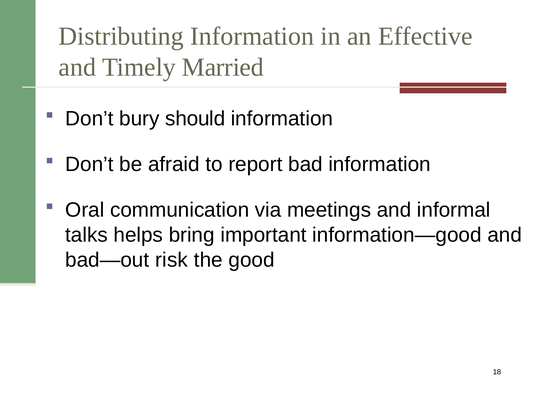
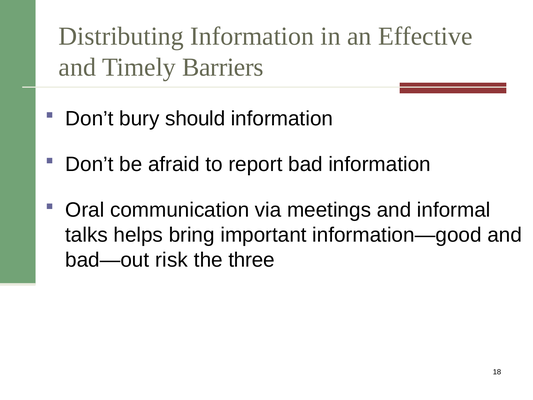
Married: Married -> Barriers (223, 67)
good: good -> three (252, 260)
